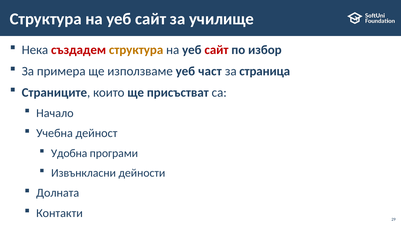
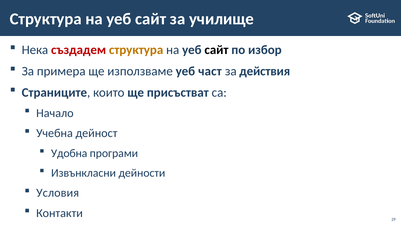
сайт colour: red -> black (216, 50)
страница: страница -> действия (265, 71)
Долната: Долната -> Условия (58, 193)
